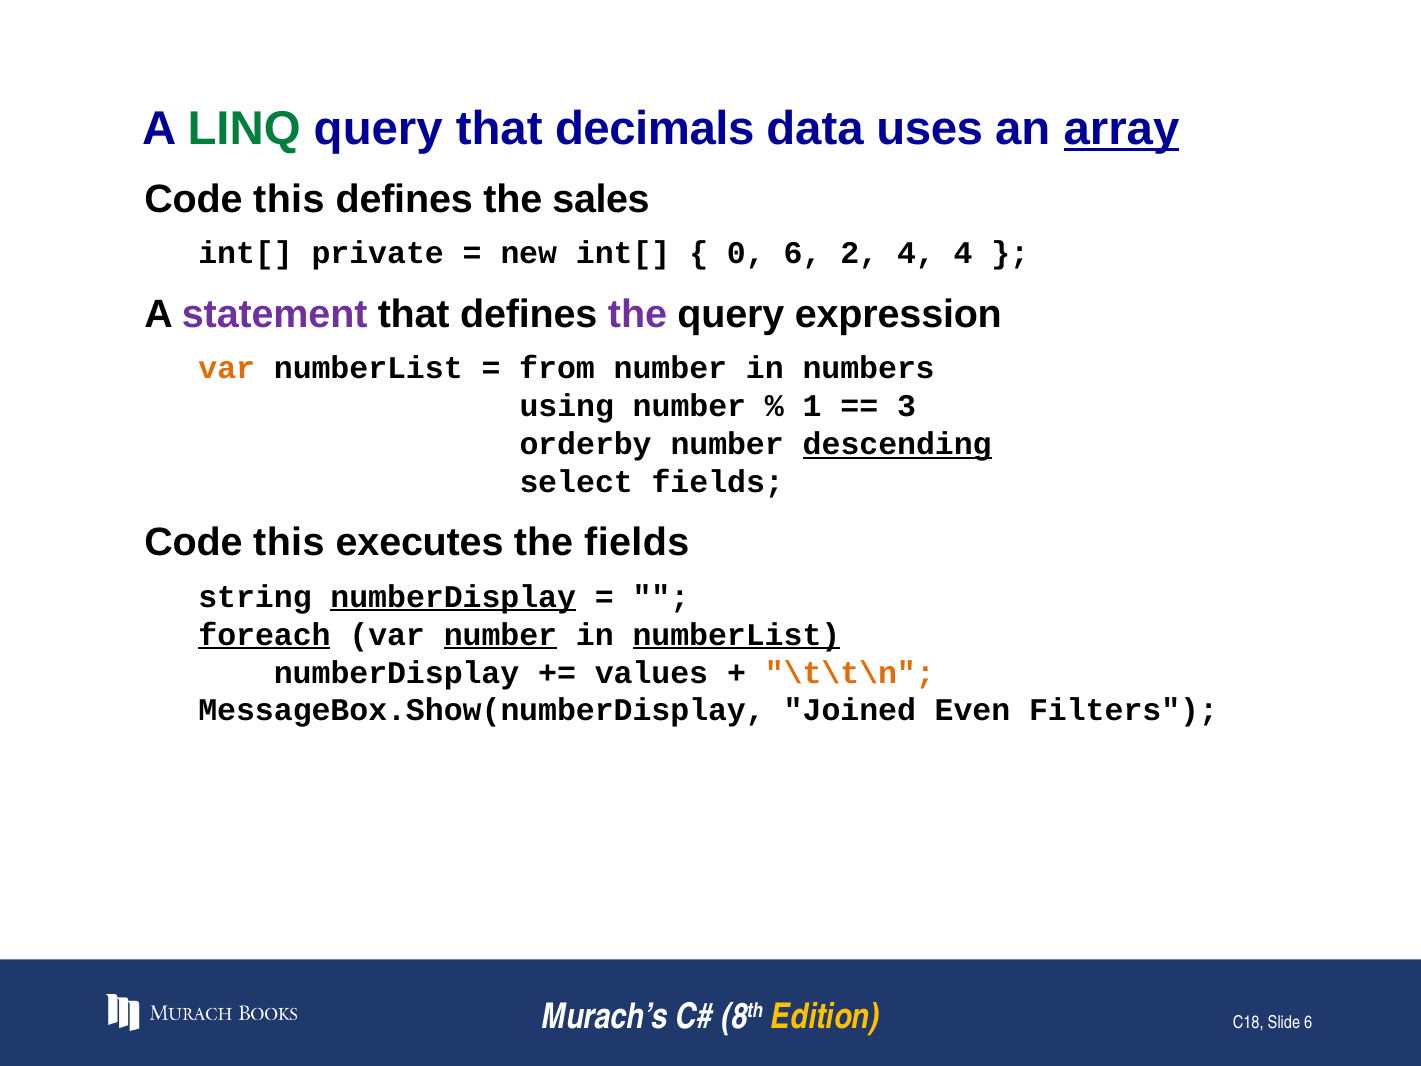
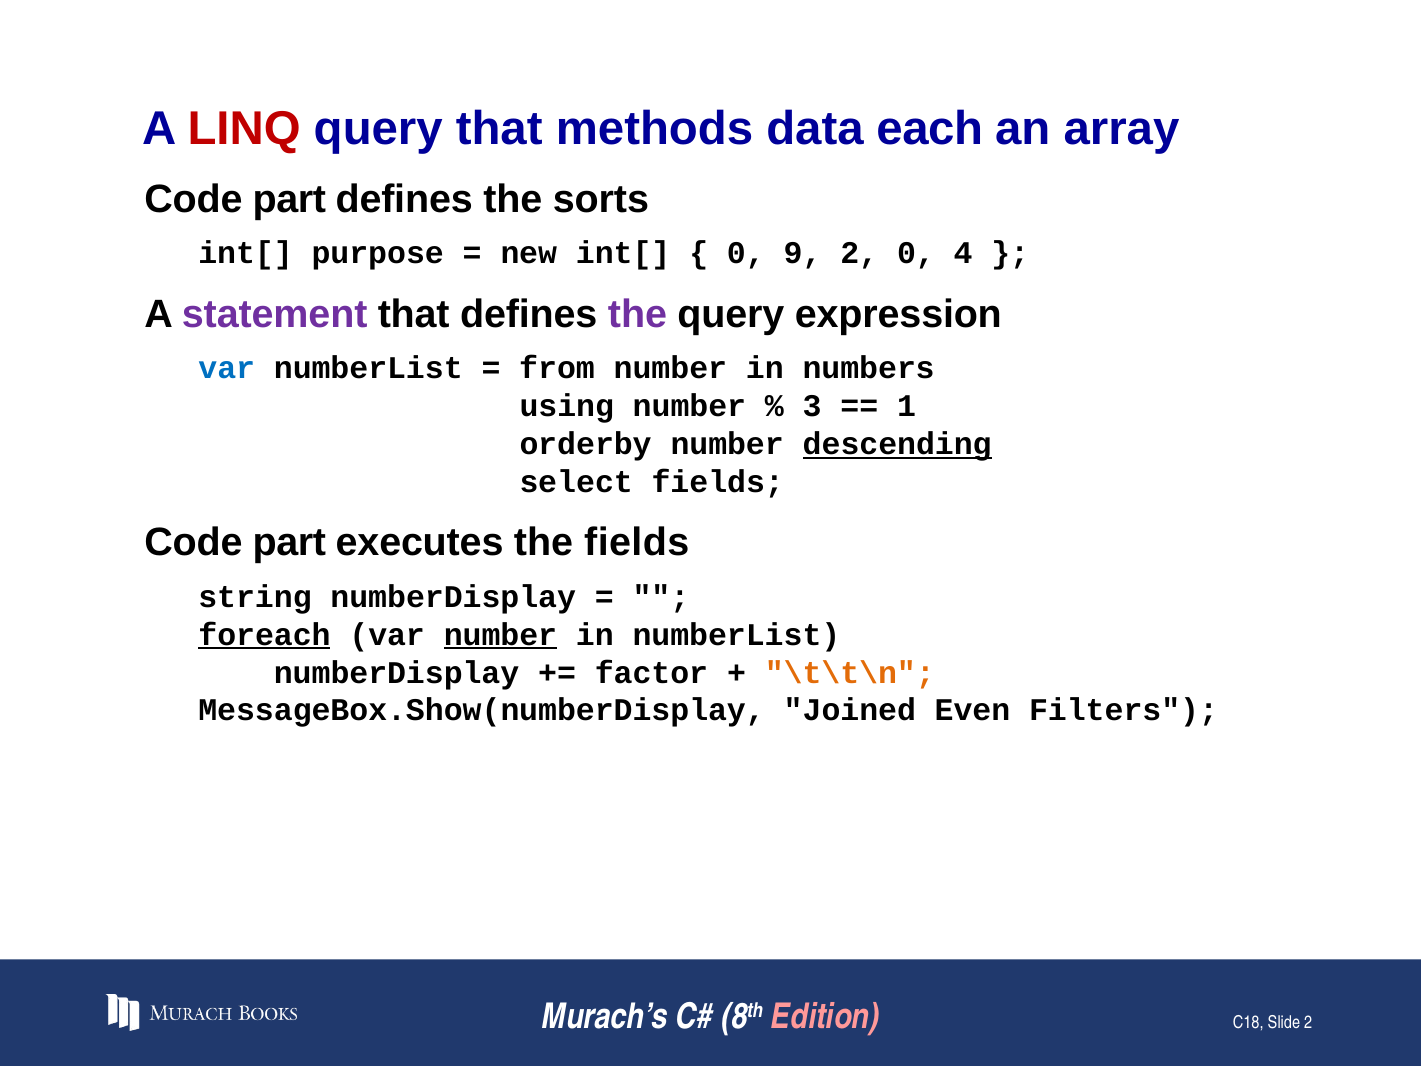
LINQ colour: green -> red (244, 129)
decimals: decimals -> methods (654, 129)
uses: uses -> each (930, 129)
array underline: present -> none (1121, 129)
this: this -> part (289, 199)
sales: sales -> sorts (601, 199)
private: private -> purpose (378, 253)
0 6: 6 -> 9 (803, 253)
2 4: 4 -> 0 (916, 253)
var colour: orange -> blue (227, 368)
1: 1 -> 3 (812, 406)
3: 3 -> 1 (907, 406)
this: this -> part (289, 543)
numberDisplay underline: present -> none (453, 597)
numberList underline: present -> none (736, 635)
values: values -> factor (651, 672)
Edition colour: yellow -> pink (825, 1016)
Slide 6: 6 -> 2 (1308, 1022)
